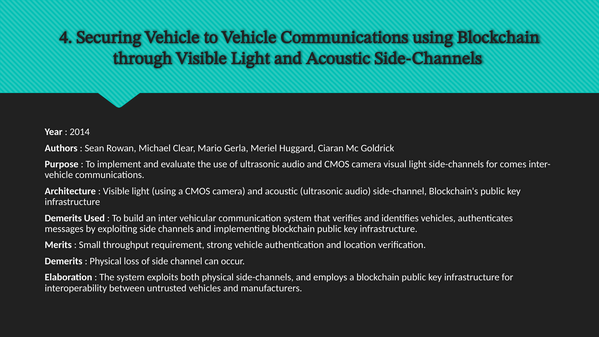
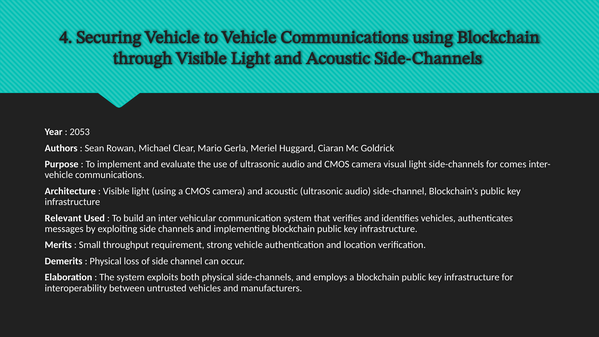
2014: 2014 -> 2053 (80, 132)
Demerits: Demerits -> Relevant (63, 218)
